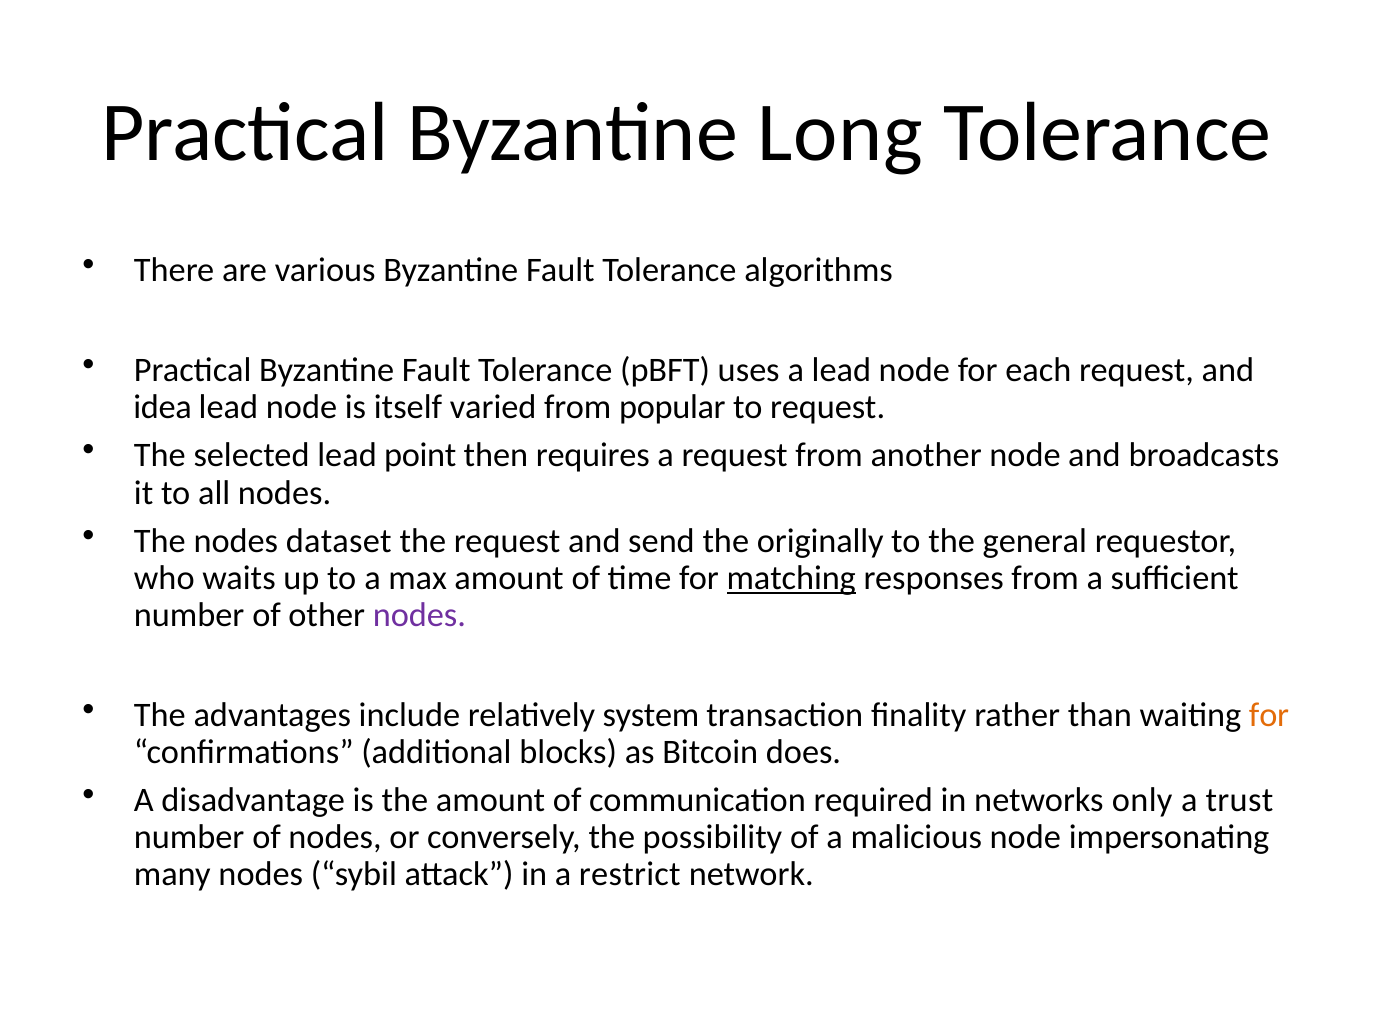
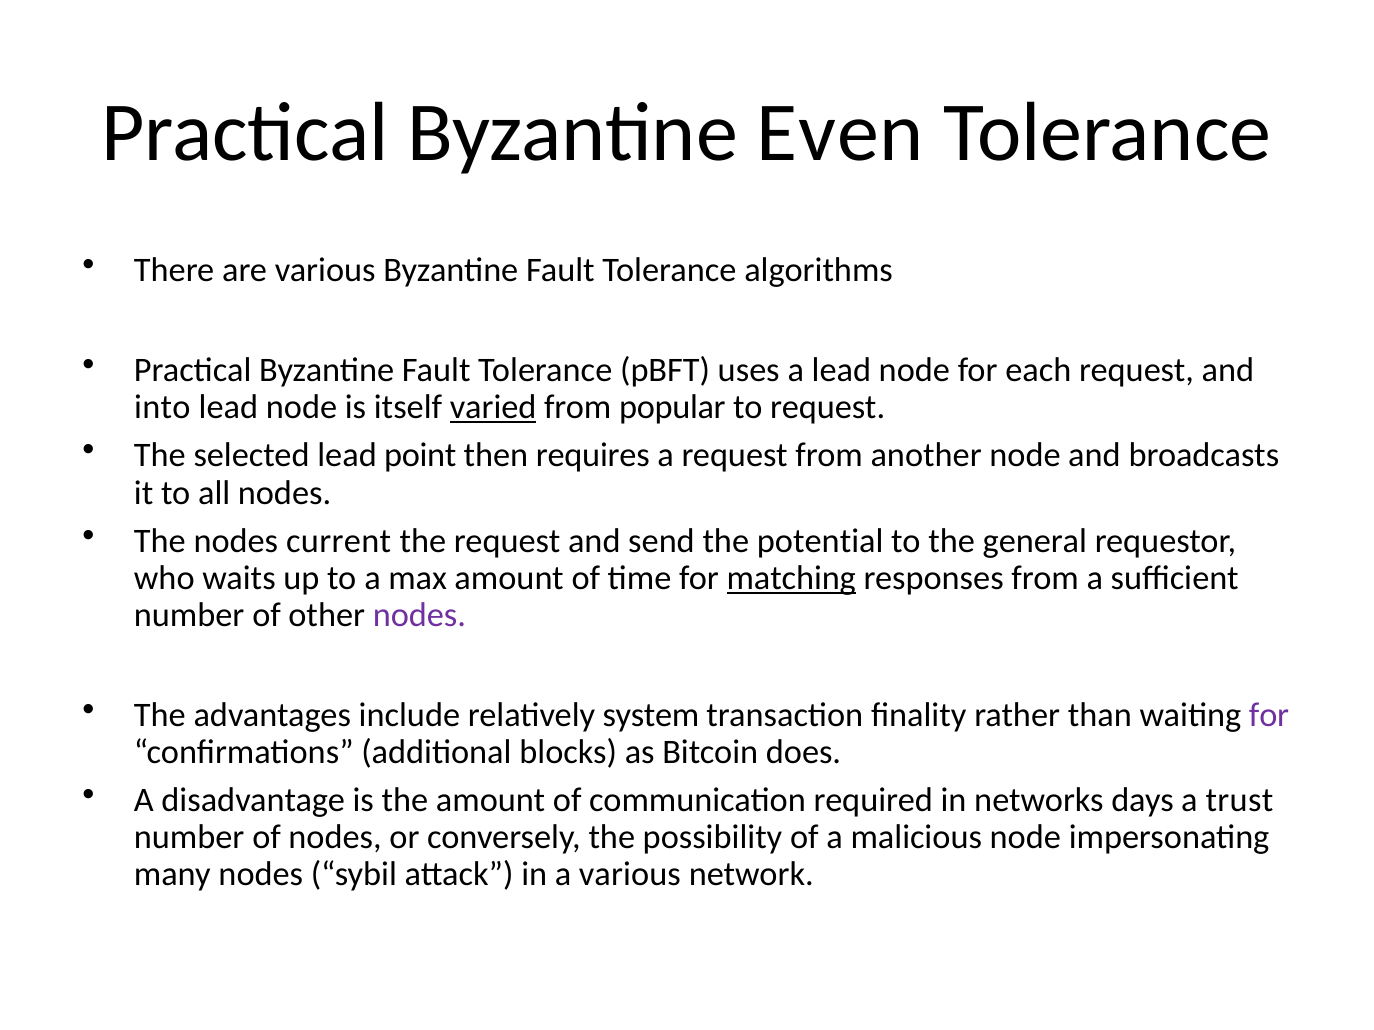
Long: Long -> Even (840, 133)
idea: idea -> into (162, 408)
varied underline: none -> present (493, 408)
dataset: dataset -> current (339, 541)
originally: originally -> potential (820, 541)
for colour: orange -> purple (1269, 716)
only: only -> days (1143, 801)
a restrict: restrict -> various (630, 875)
